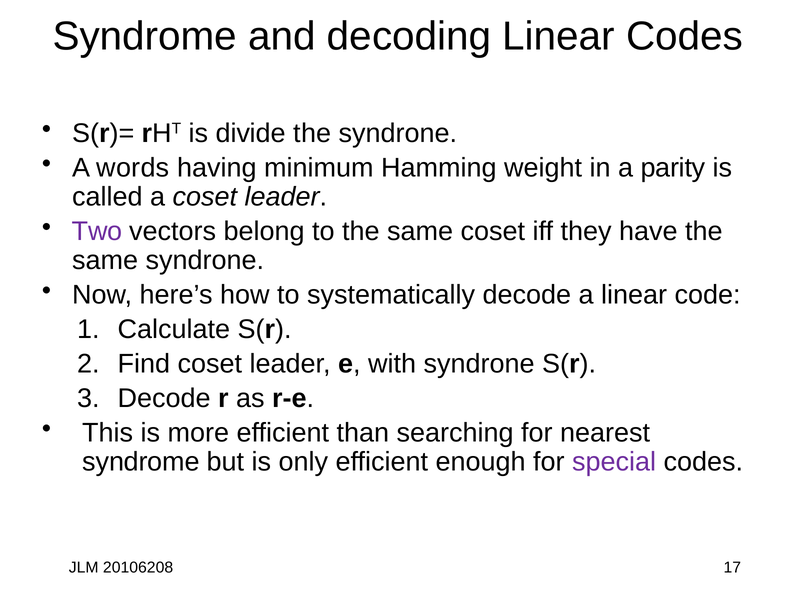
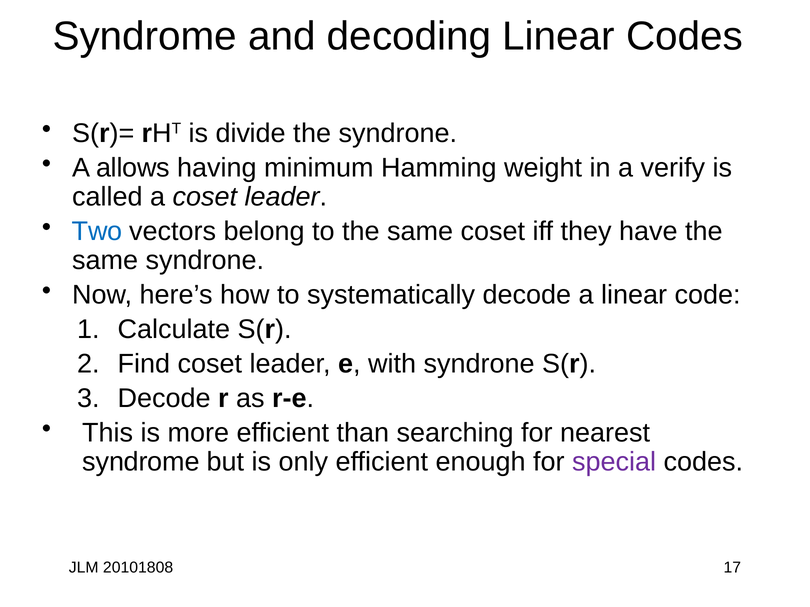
words: words -> allows (133, 168)
parity: parity -> verify (673, 168)
Two colour: purple -> blue (97, 231)
20106208: 20106208 -> 20101808 (138, 568)
